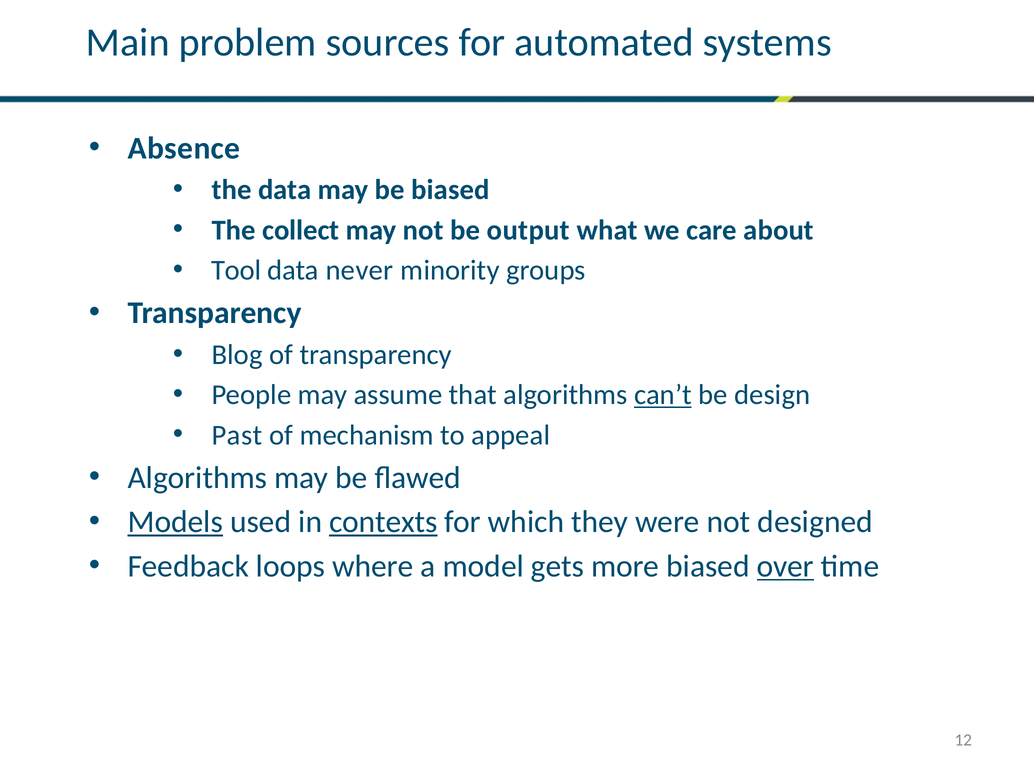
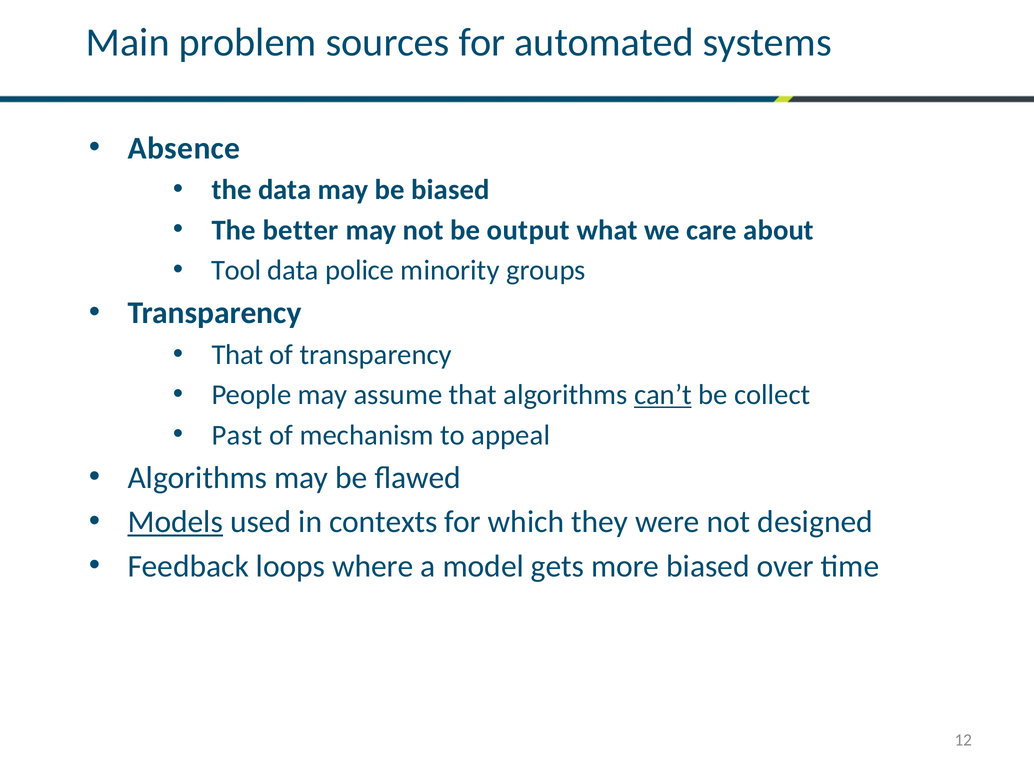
collect: collect -> better (301, 230)
never: never -> police (360, 271)
Blog: Blog -> That (237, 355)
design: design -> collect (772, 395)
contexts underline: present -> none (383, 522)
over underline: present -> none (785, 566)
